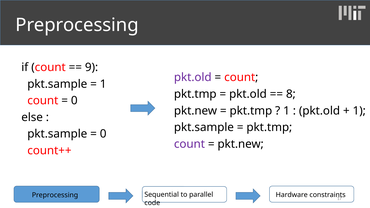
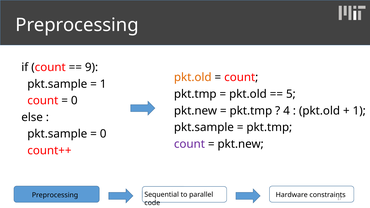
pkt.old colour: purple -> orange (193, 77)
8: 8 -> 5 (291, 94)
1: 1 -> 4 (287, 111)
